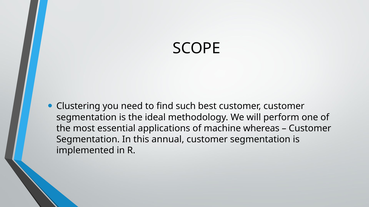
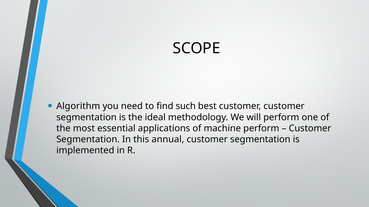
Clustering: Clustering -> Algorithm (78, 106)
machine whereas: whereas -> perform (261, 129)
